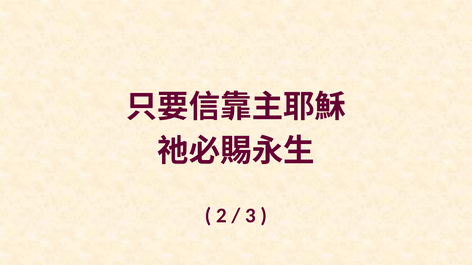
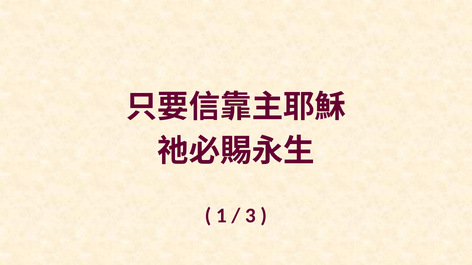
2: 2 -> 1 (221, 216)
